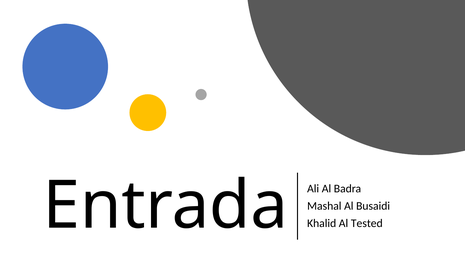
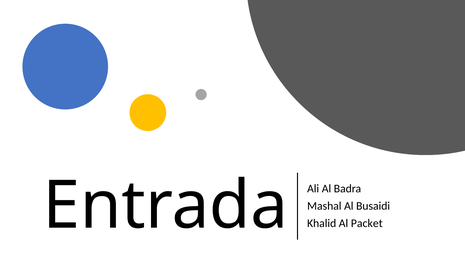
Tested: Tested -> Packet (367, 223)
